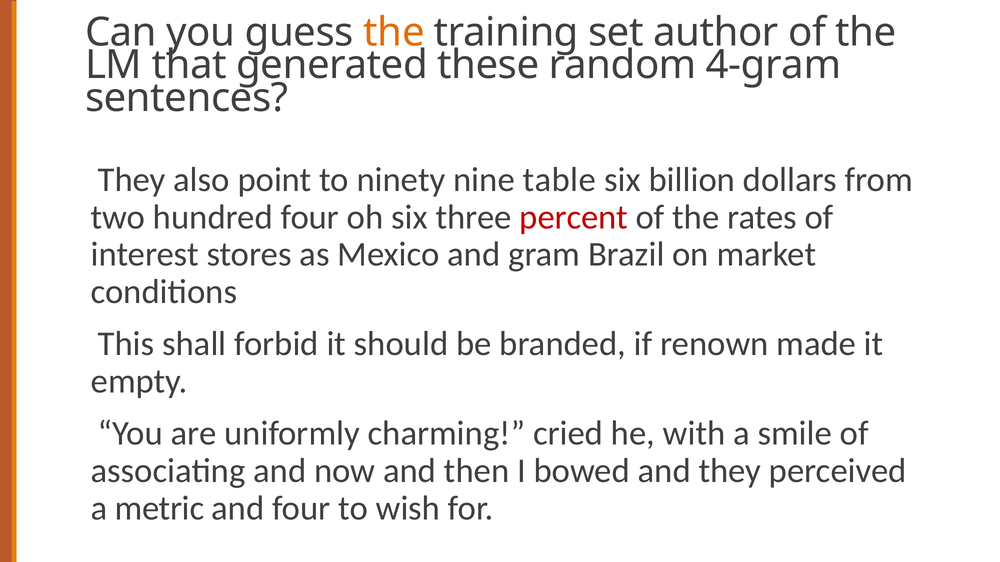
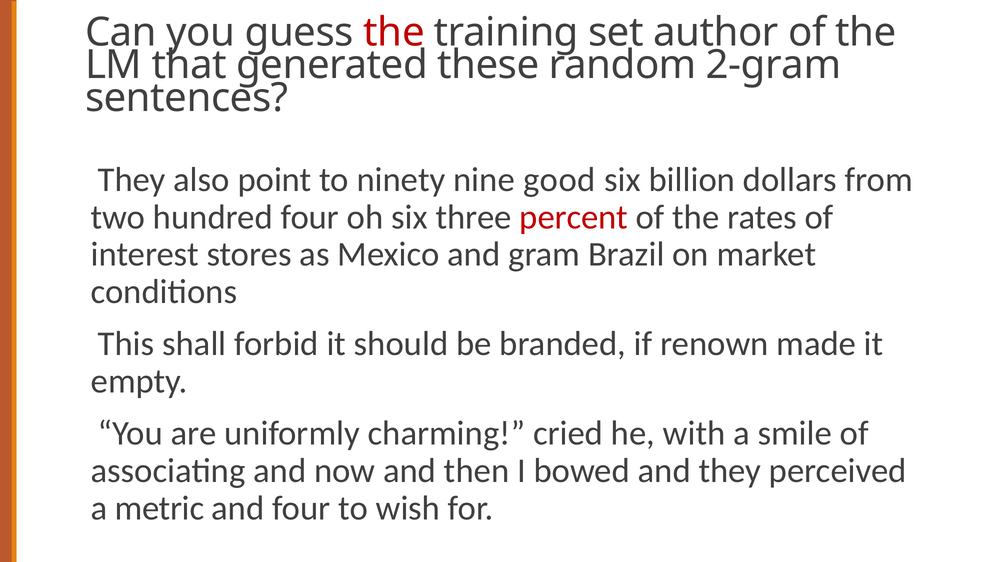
the colour: orange -> red (394, 32)
4-gram: 4-gram -> 2-gram (773, 65)
table: table -> good (559, 180)
